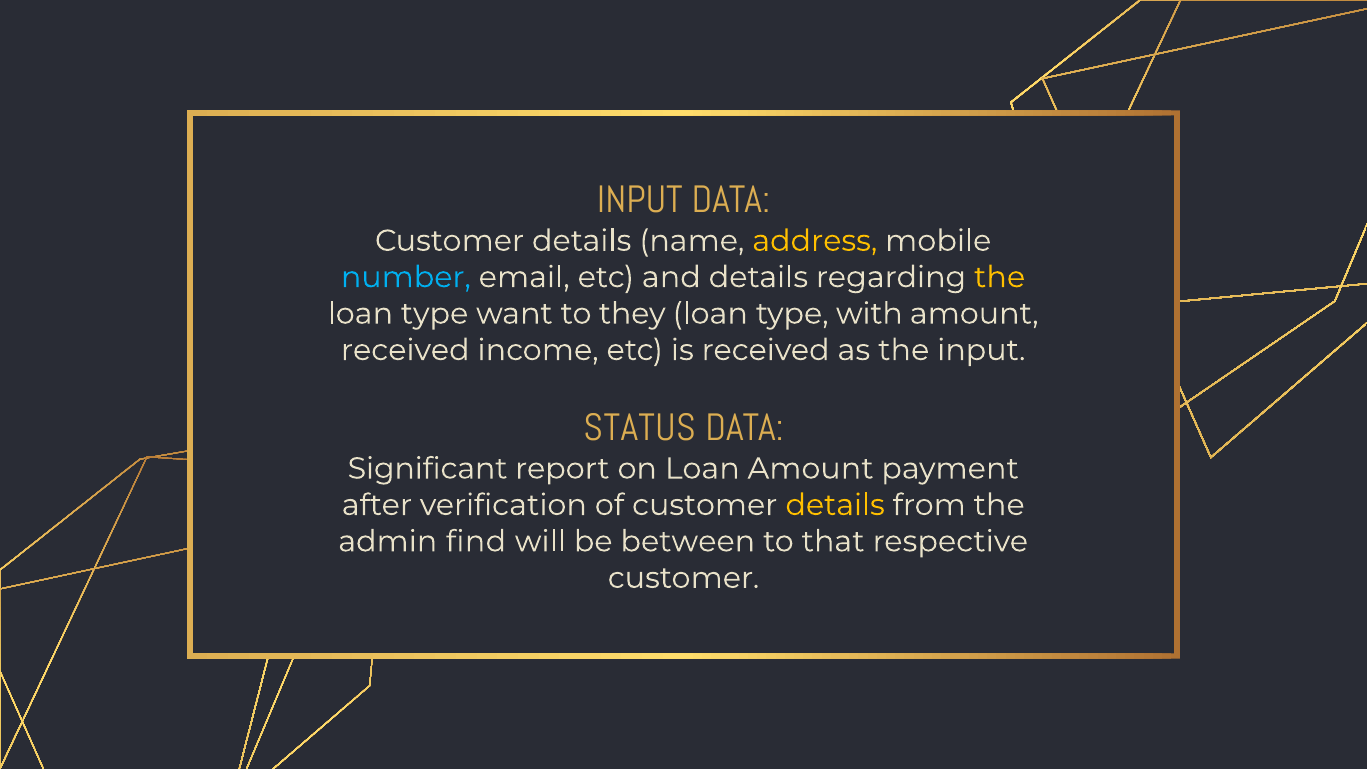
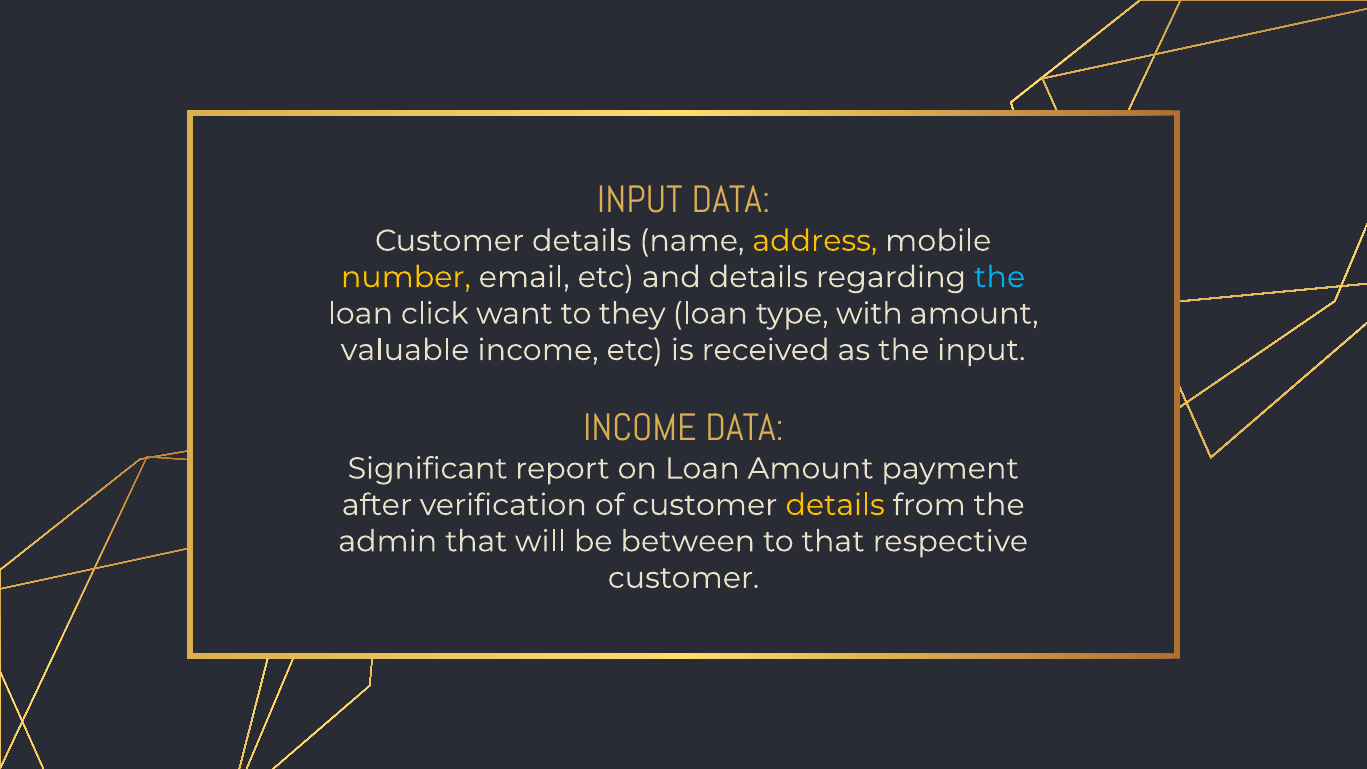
number colour: light blue -> yellow (406, 277)
the colour: yellow -> light blue (1000, 277)
type: type -> click (435, 314)
received: received -> valuable (405, 350)
STATUS: STATUS -> INCOME (640, 428)
admin find: find -> that (476, 541)
